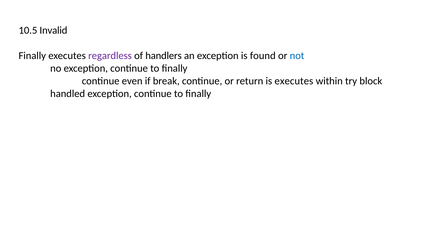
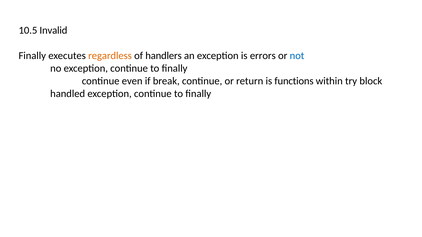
regardless colour: purple -> orange (110, 56)
found: found -> errors (263, 56)
is executes: executes -> functions (294, 81)
